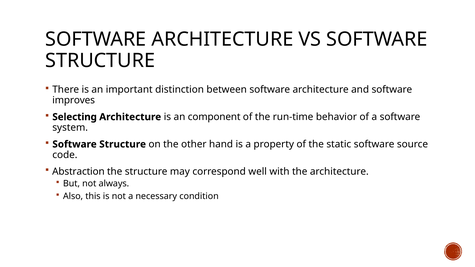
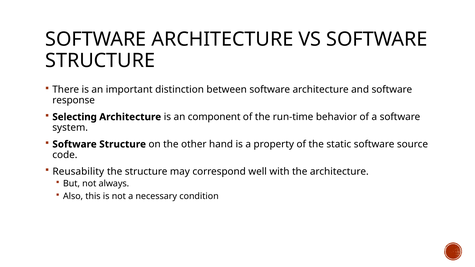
improves: improves -> response (74, 100)
Abstraction: Abstraction -> Reusability (78, 172)
